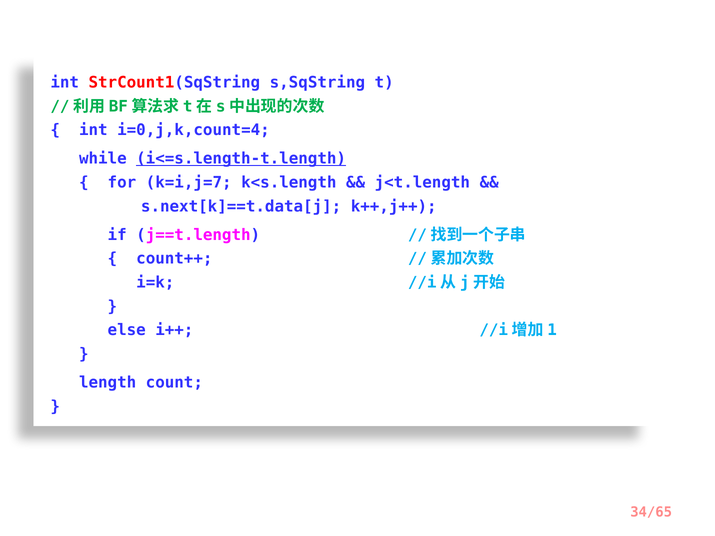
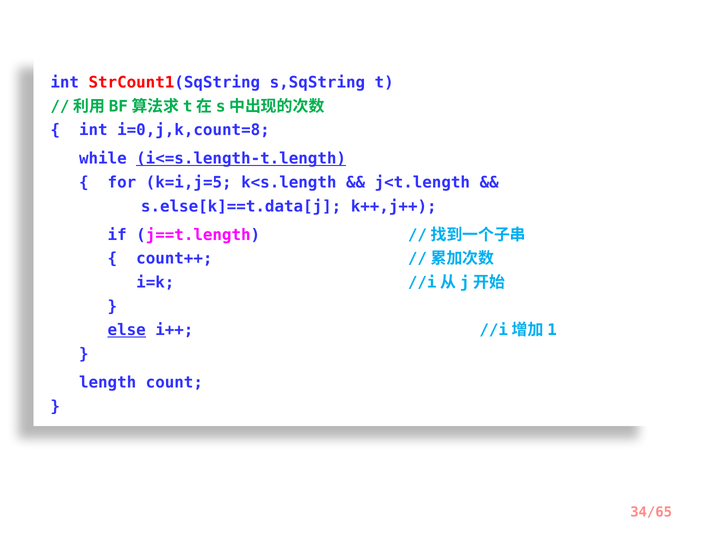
i=0,j,k,count=4: i=0,j,k,count=4 -> i=0,j,k,count=8 (193, 130)
k=i,j=7: k=i,j=7 -> k=i,j=5 (189, 183)
s.next[k]==t.data[j: s.next[k]==t.data[j -> s.else[k]==t.data[j (241, 206)
else underline: none -> present (127, 330)
